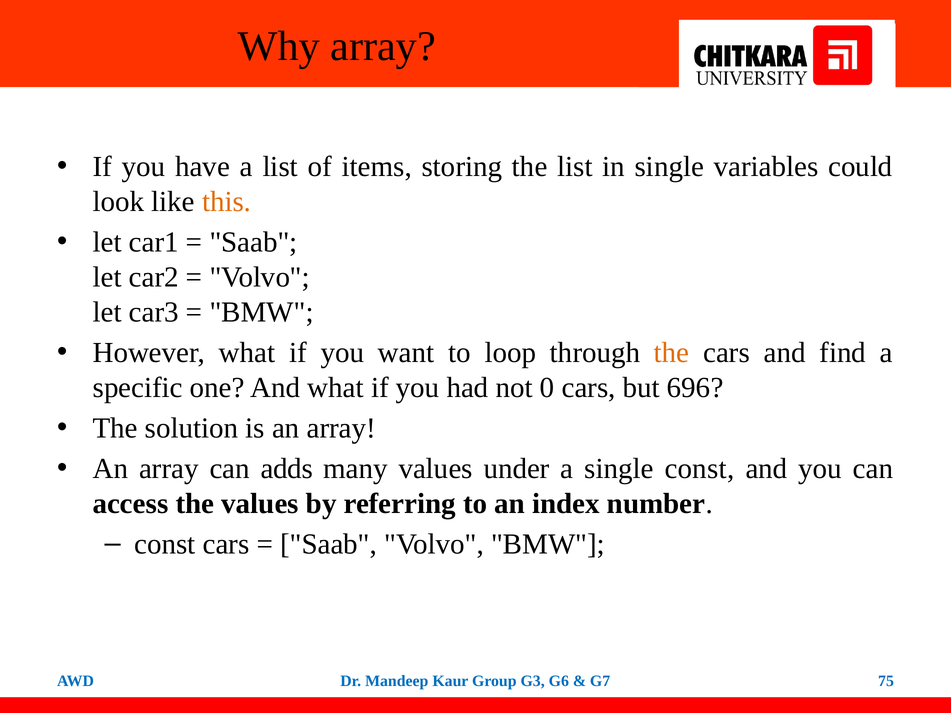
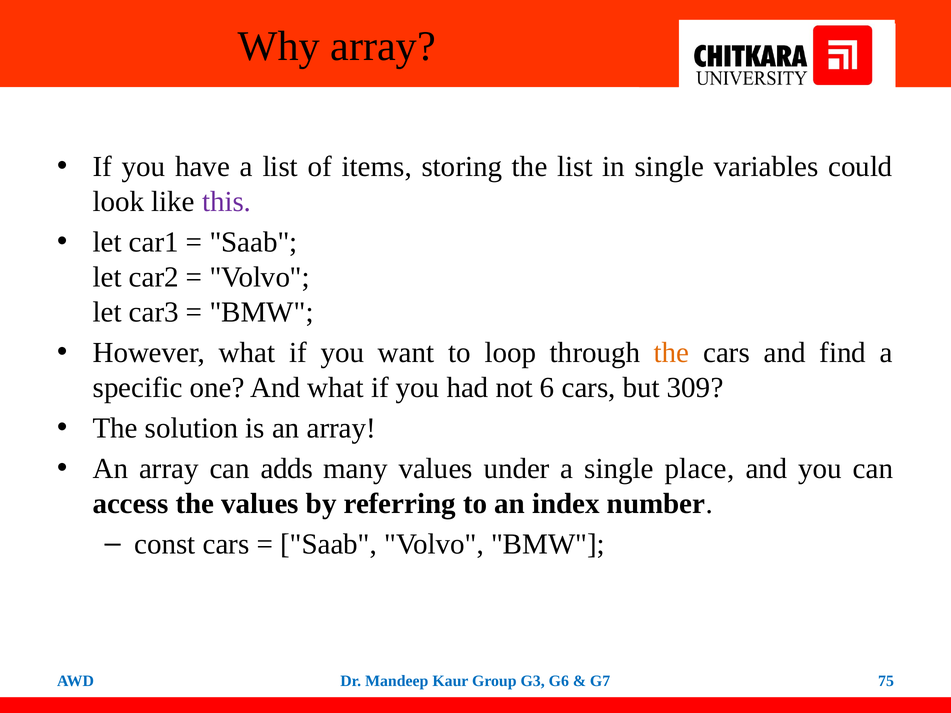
this colour: orange -> purple (227, 202)
0: 0 -> 6 (547, 388)
696: 696 -> 309 (695, 388)
single const: const -> place (699, 469)
